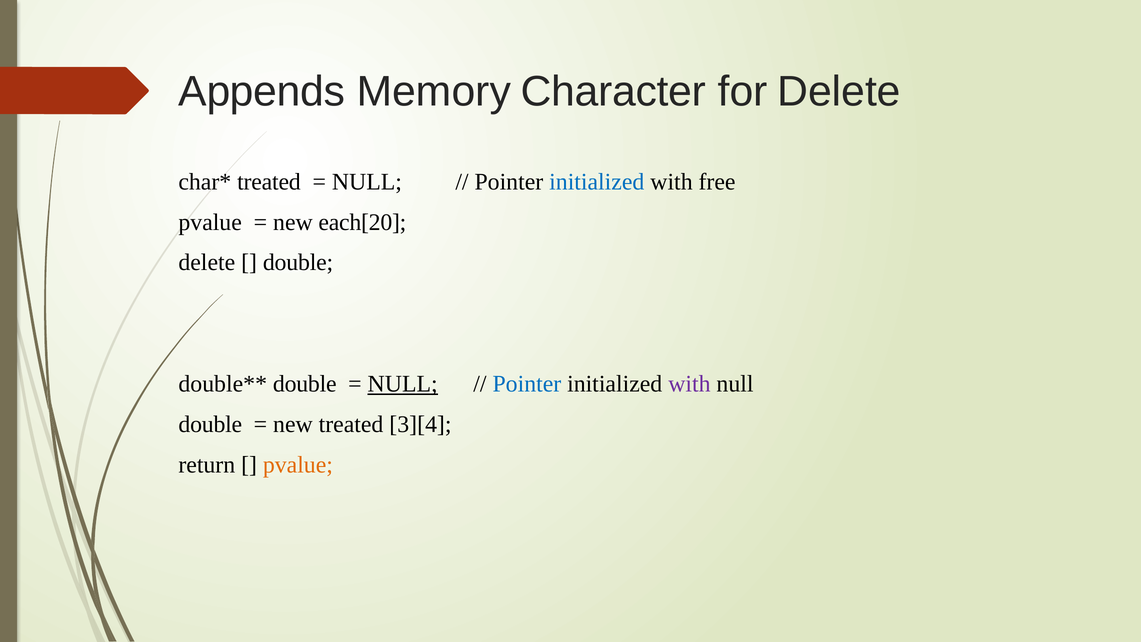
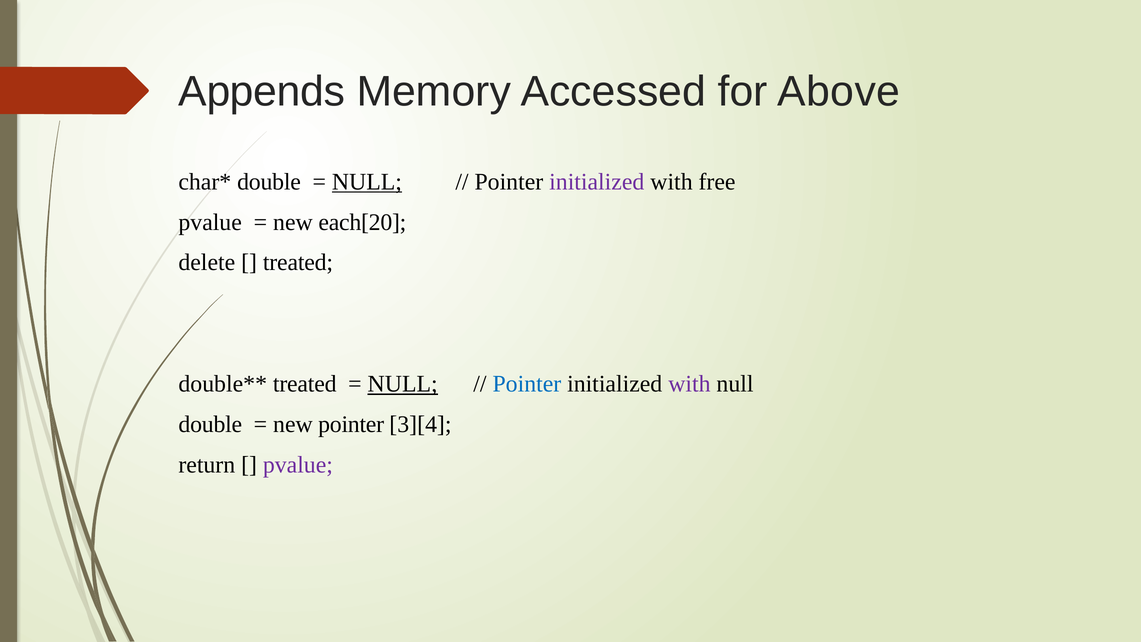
Character: Character -> Accessed (613, 91)
for Delete: Delete -> Above (839, 91)
treated: treated -> double (269, 182)
NULL underline: none -> present (367, 182)
initialized colour: blue -> purple (597, 182)
double: double -> treated (298, 263)
double: double -> treated (305, 384)
new treated: treated -> pointer (351, 424)
pvalue colour: orange -> purple (298, 465)
